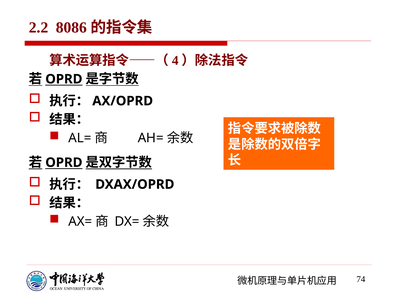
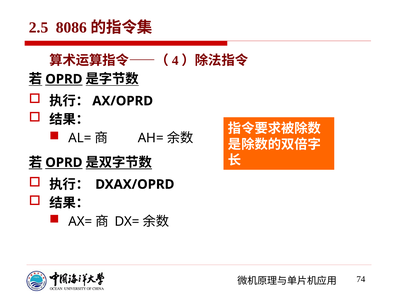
2.2: 2.2 -> 2.5 (39, 28)
